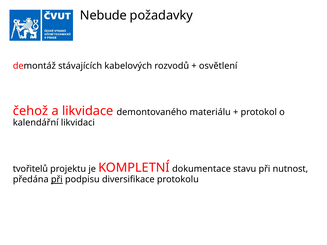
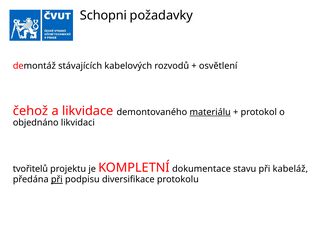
Nebude: Nebude -> Schopni (103, 15)
materiálu underline: none -> present (210, 112)
kalendářní: kalendářní -> objednáno (36, 123)
nutnost: nutnost -> kabeláž (290, 169)
